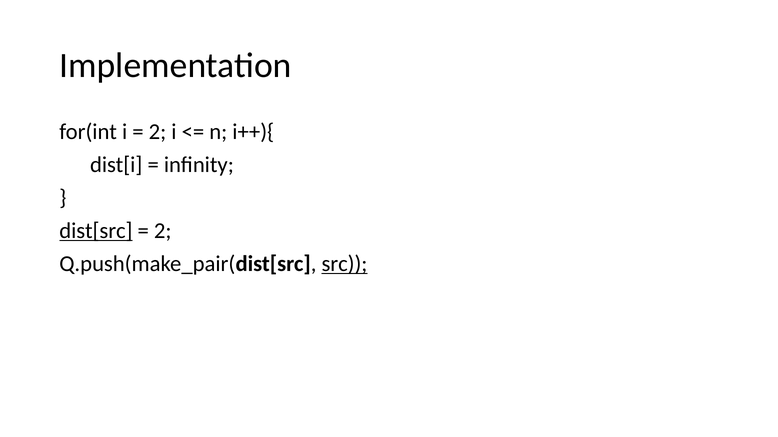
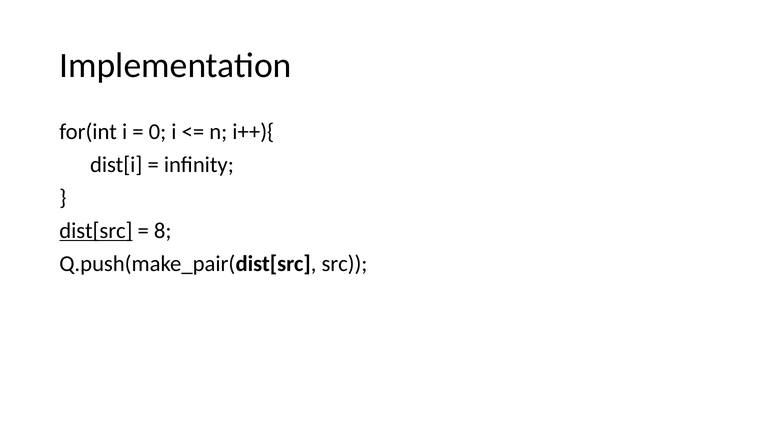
2: 2 -> 0 (157, 132)
2: 2 -> 8 (163, 231)
src underline: present -> none (344, 264)
